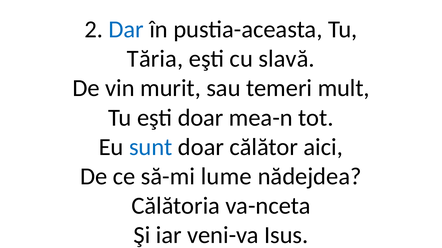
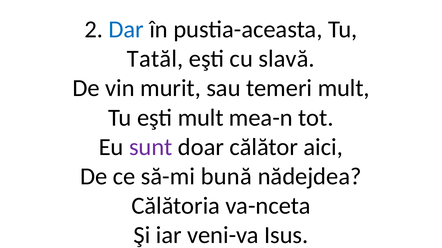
Tăria: Tăria -> Tatăl (155, 59)
eşti doar: doar -> mult (201, 118)
sunt colour: blue -> purple (151, 147)
lume: lume -> bună (226, 177)
